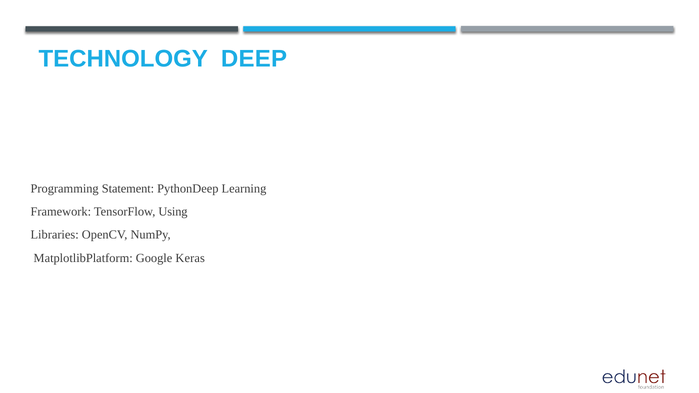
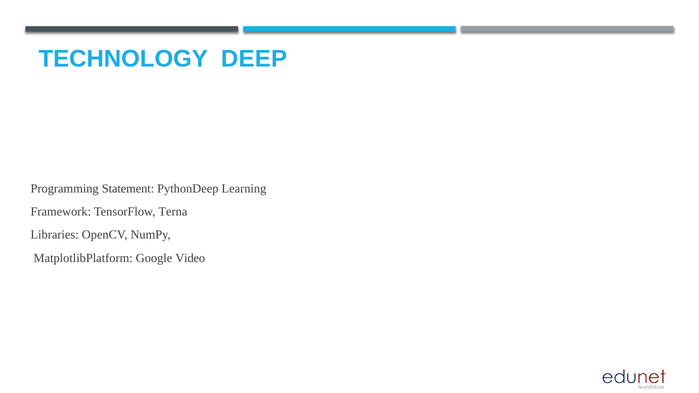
Using: Using -> Terna (173, 212)
Keras: Keras -> Video (190, 258)
